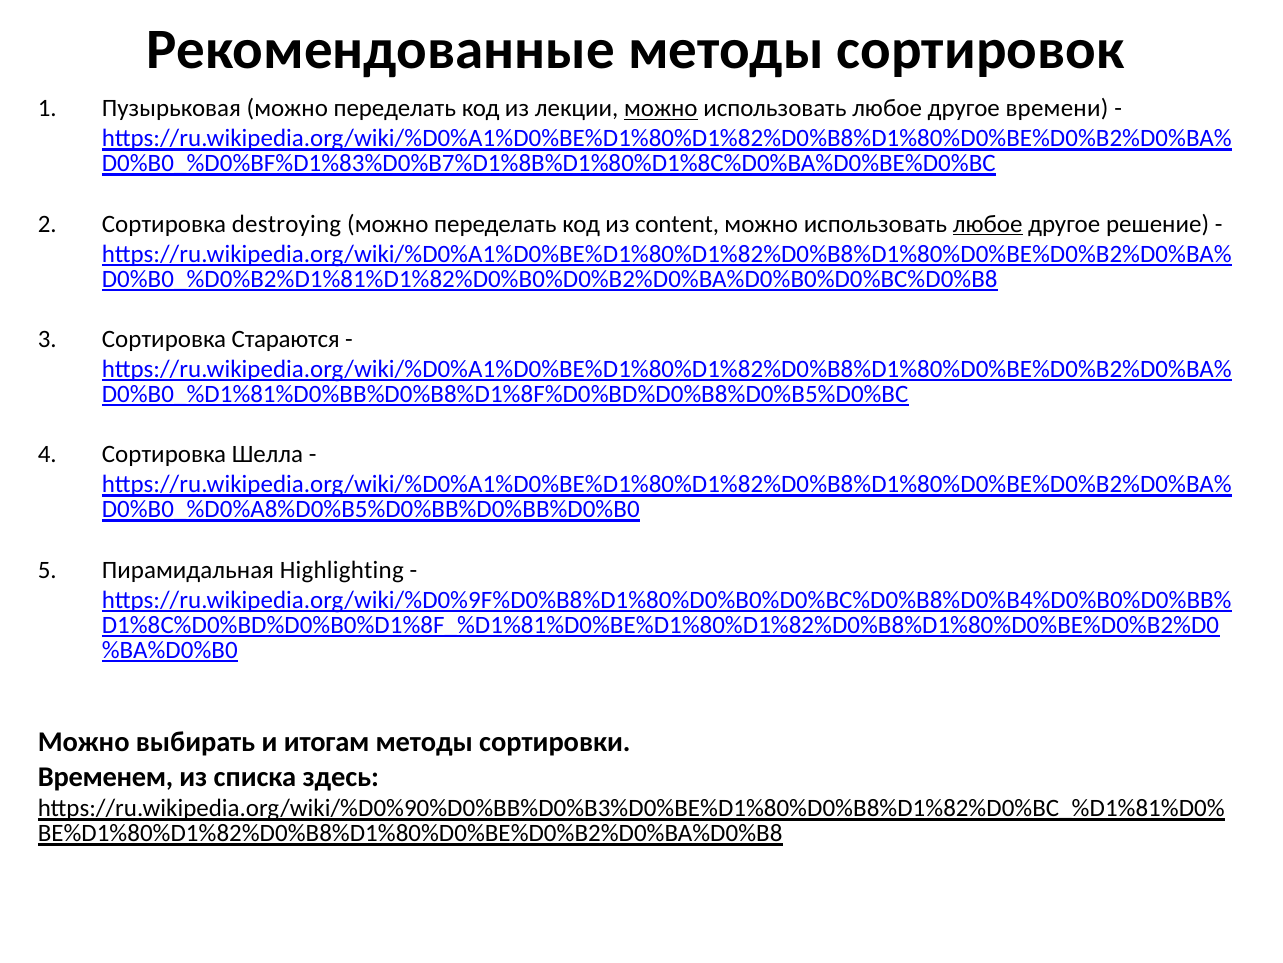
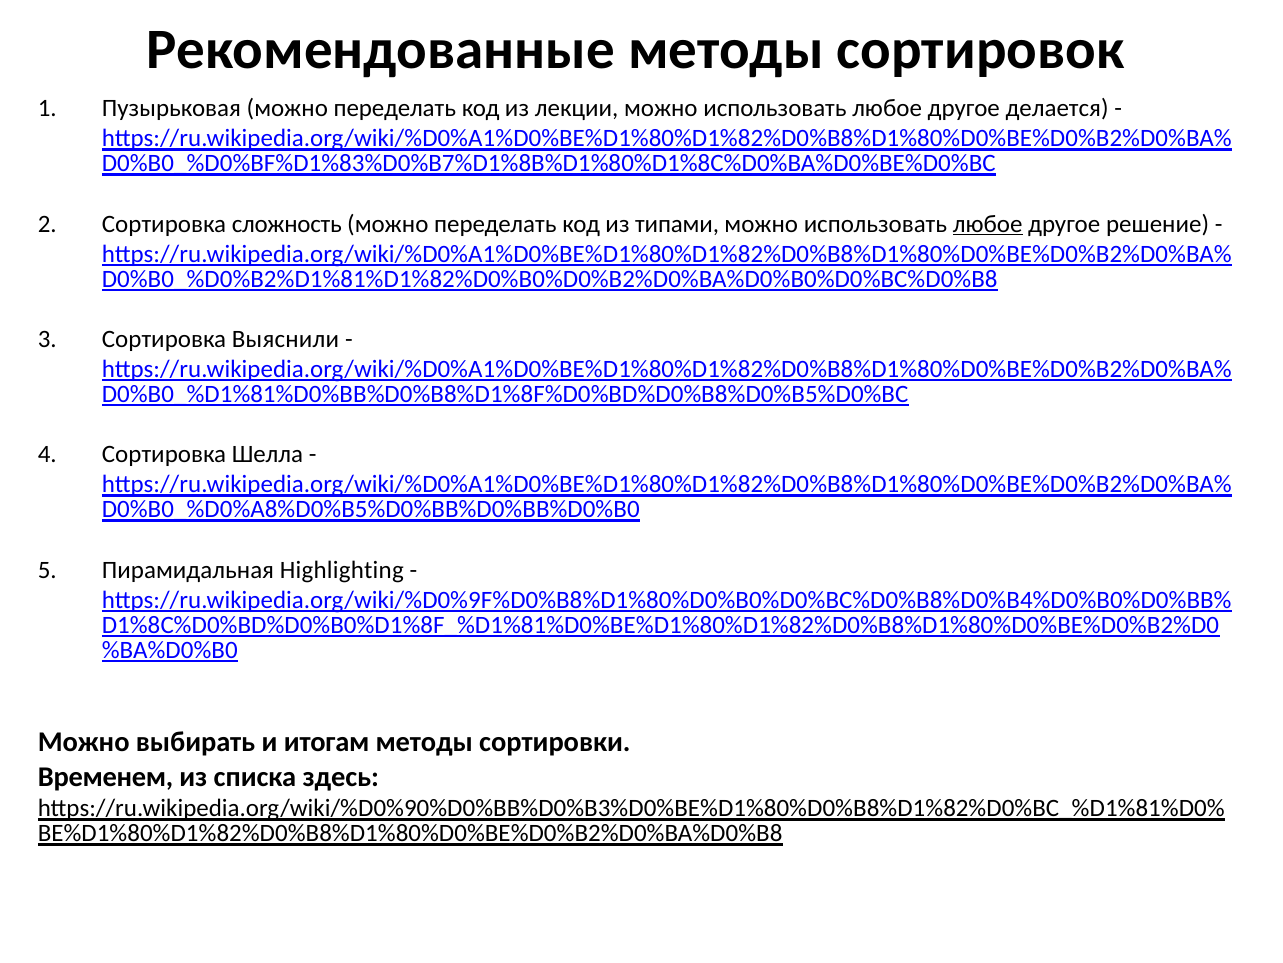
можно underline: present -> none (661, 109)
времени: времени -> делается (1057, 109)
destroying: destroying -> сложность (287, 224)
content: content -> типами (677, 224)
Стараются: Стараются -> Выяснили (285, 339)
